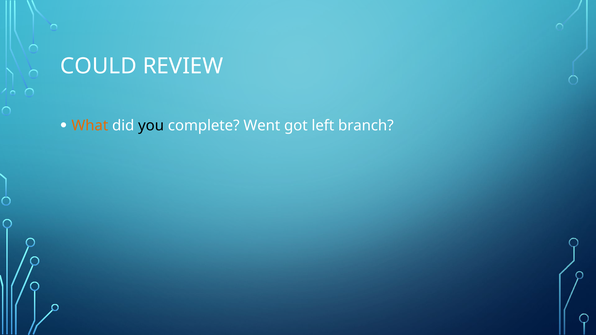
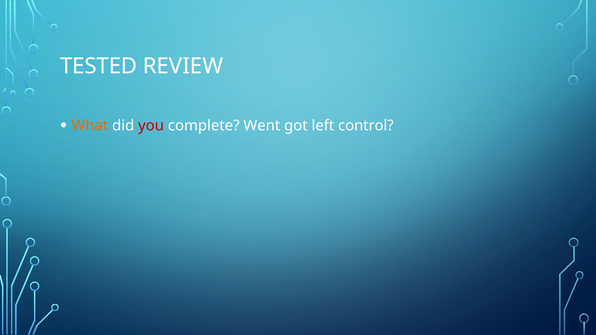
COULD: COULD -> TESTED (99, 66)
you colour: black -> red (151, 126)
branch: branch -> control (366, 126)
